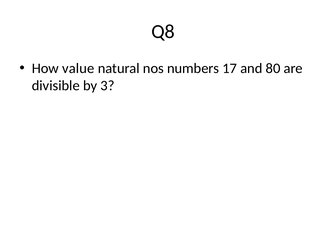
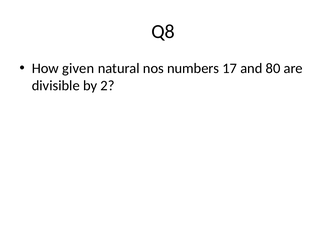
value: value -> given (78, 68)
3: 3 -> 2 (107, 86)
